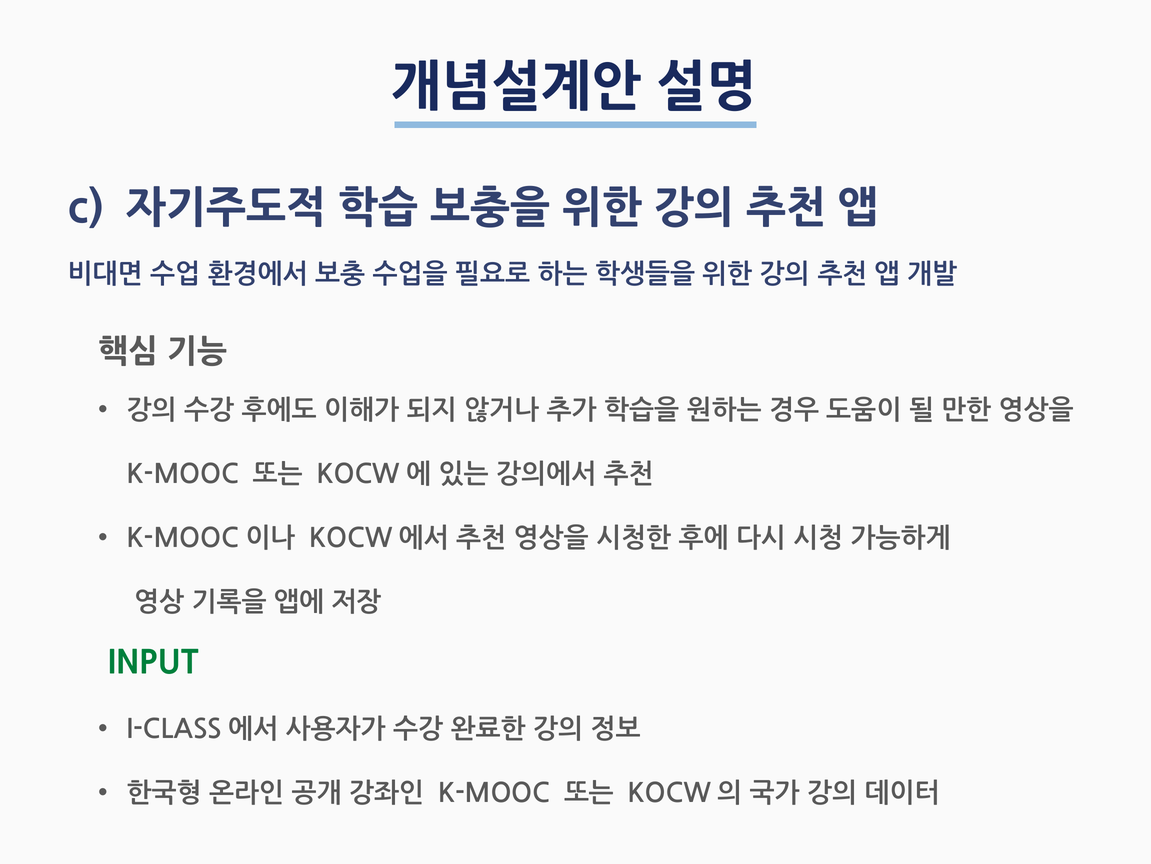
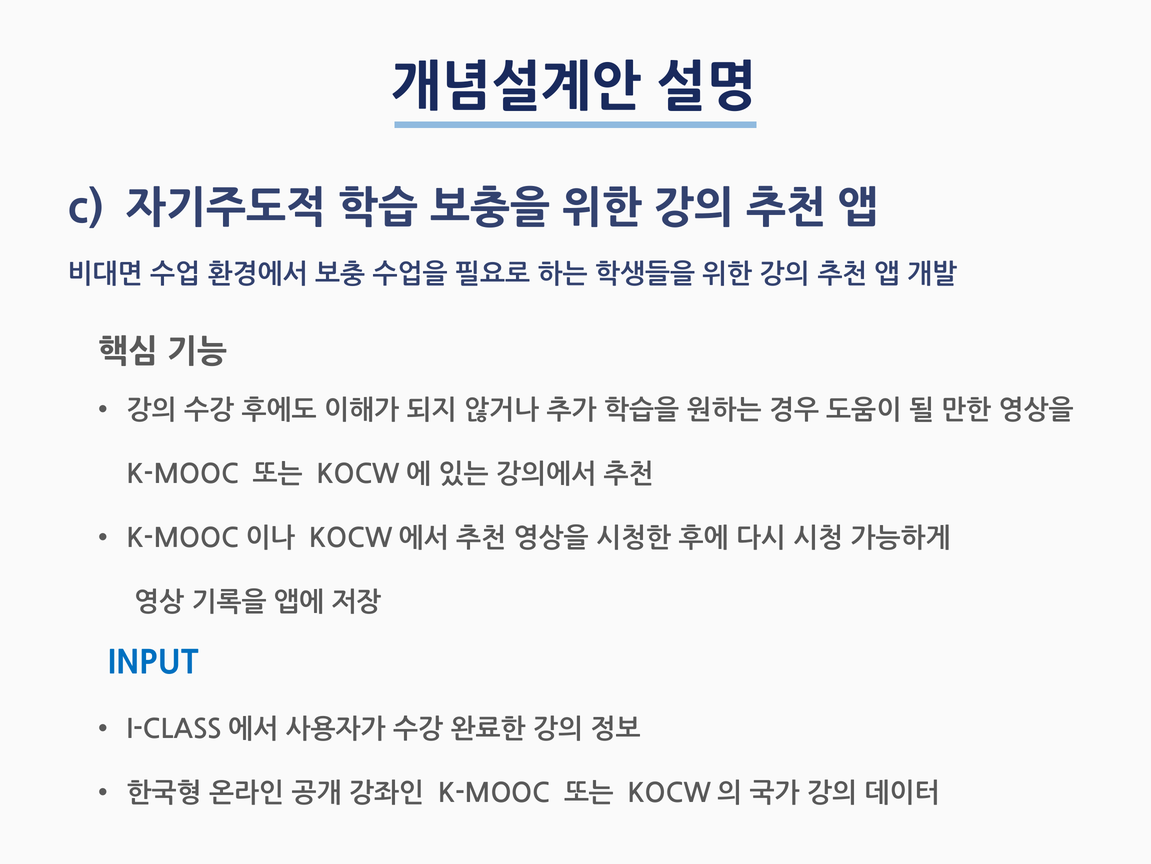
INPUT colour: green -> blue (153, 663)
